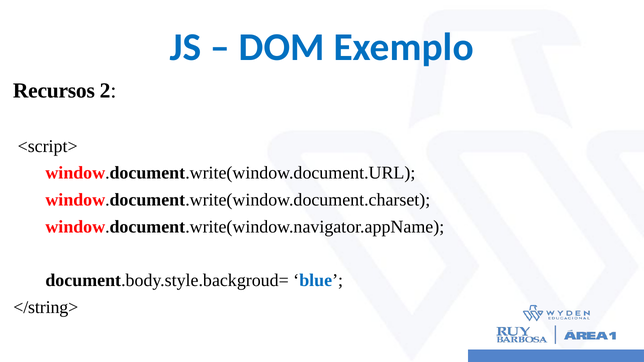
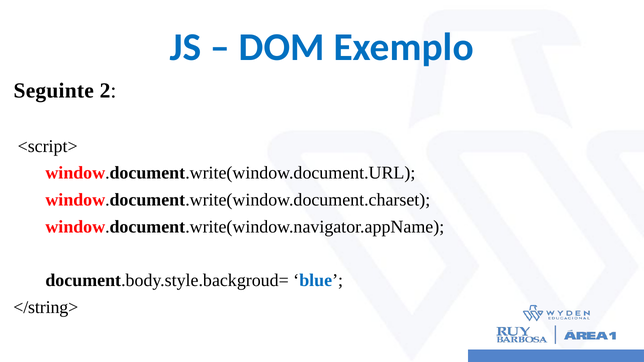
Recursos: Recursos -> Seguinte (54, 91)
